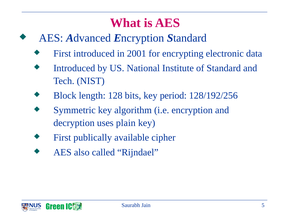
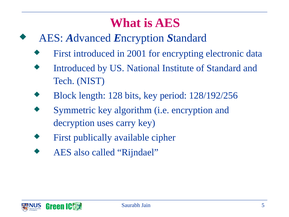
plain: plain -> carry (126, 123)
